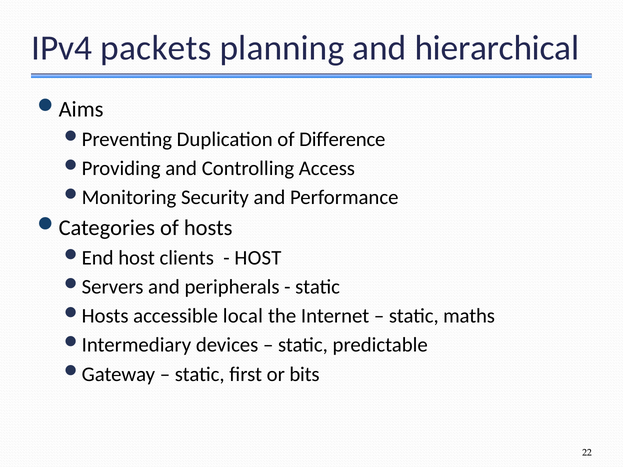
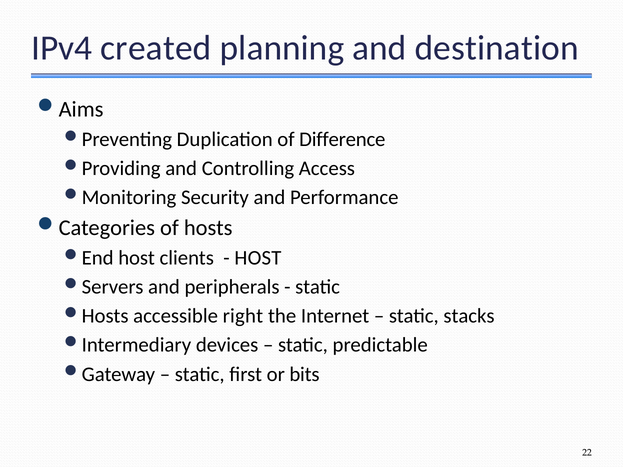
packets: packets -> created (156, 48)
hierarchical: hierarchical -> destination (497, 48)
local: local -> right (243, 316)
maths: maths -> stacks (469, 316)
